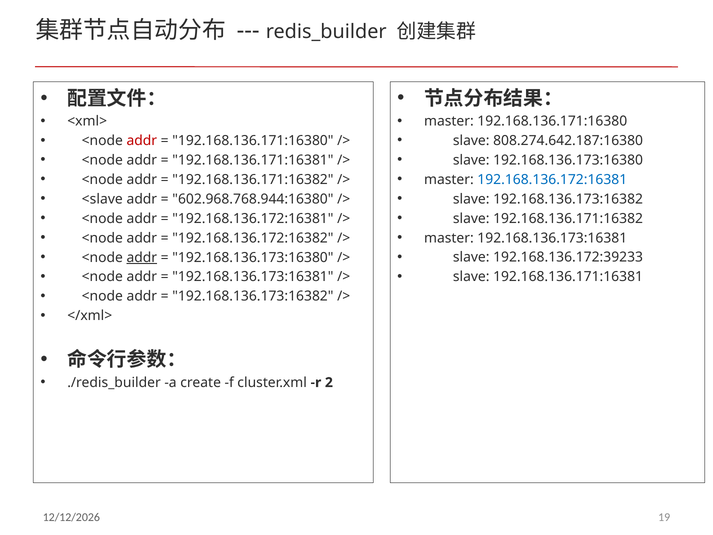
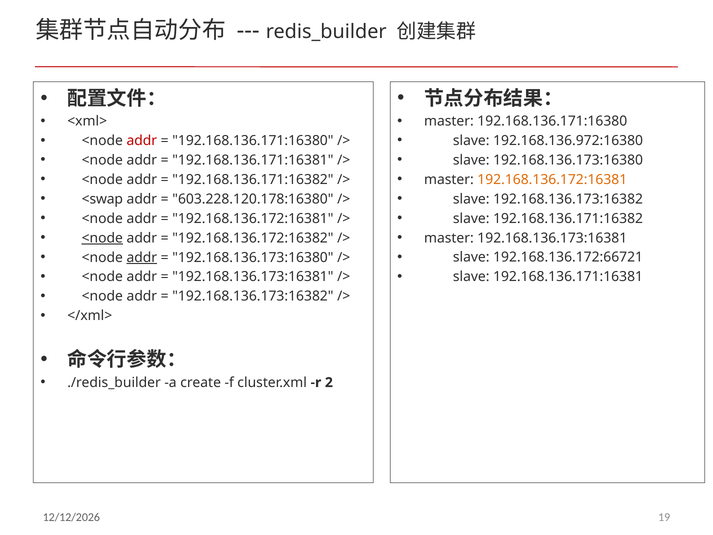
808.274.642.187:16380: 808.274.642.187:16380 -> 192.168.136.972:16380 (568, 141)
192.168.136.172:16381 colour: blue -> orange (552, 179)
<slave: <slave -> <swap (102, 199)
602.968.768.944:16380: 602.968.768.944:16380 -> 603.228.120.178:16380 (253, 199)
<node underline: none -> present (102, 238)
192.168.136.172:39233: 192.168.136.172:39233 -> 192.168.136.172:66721 (568, 257)
